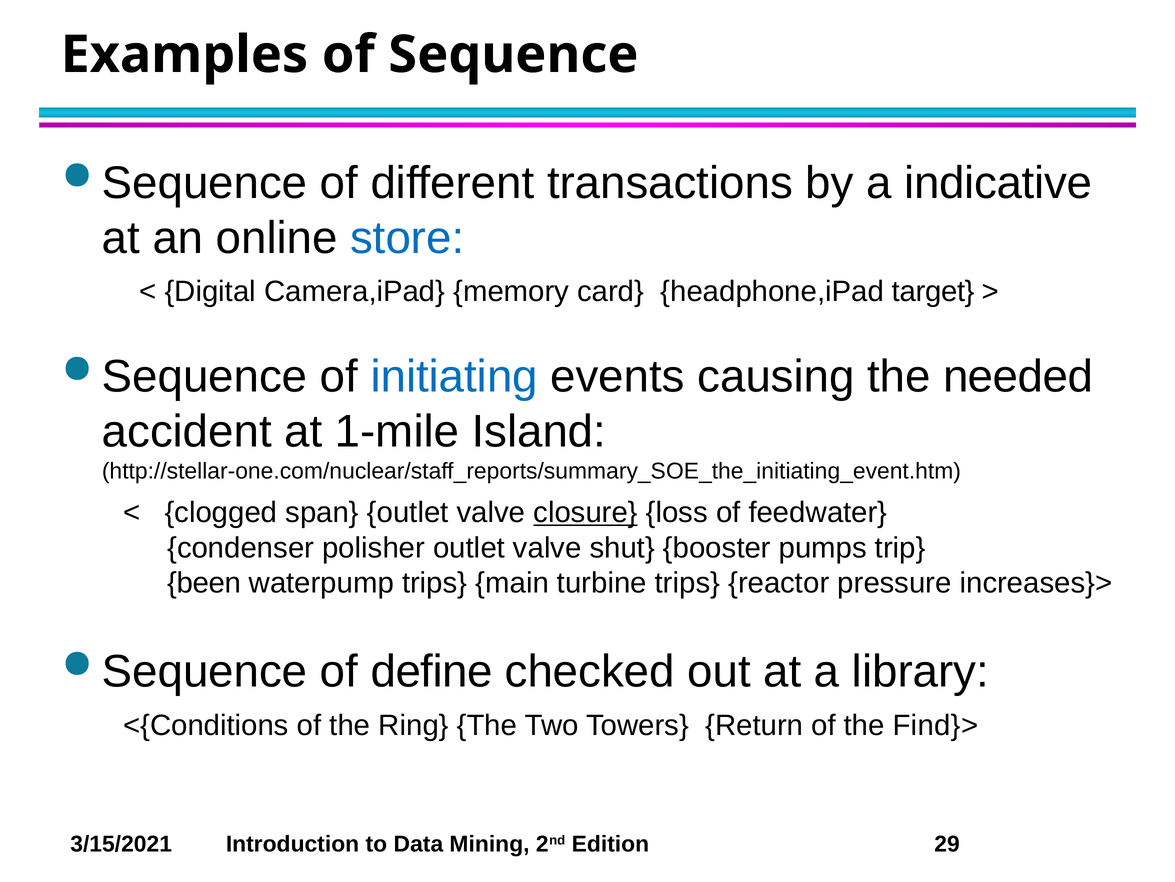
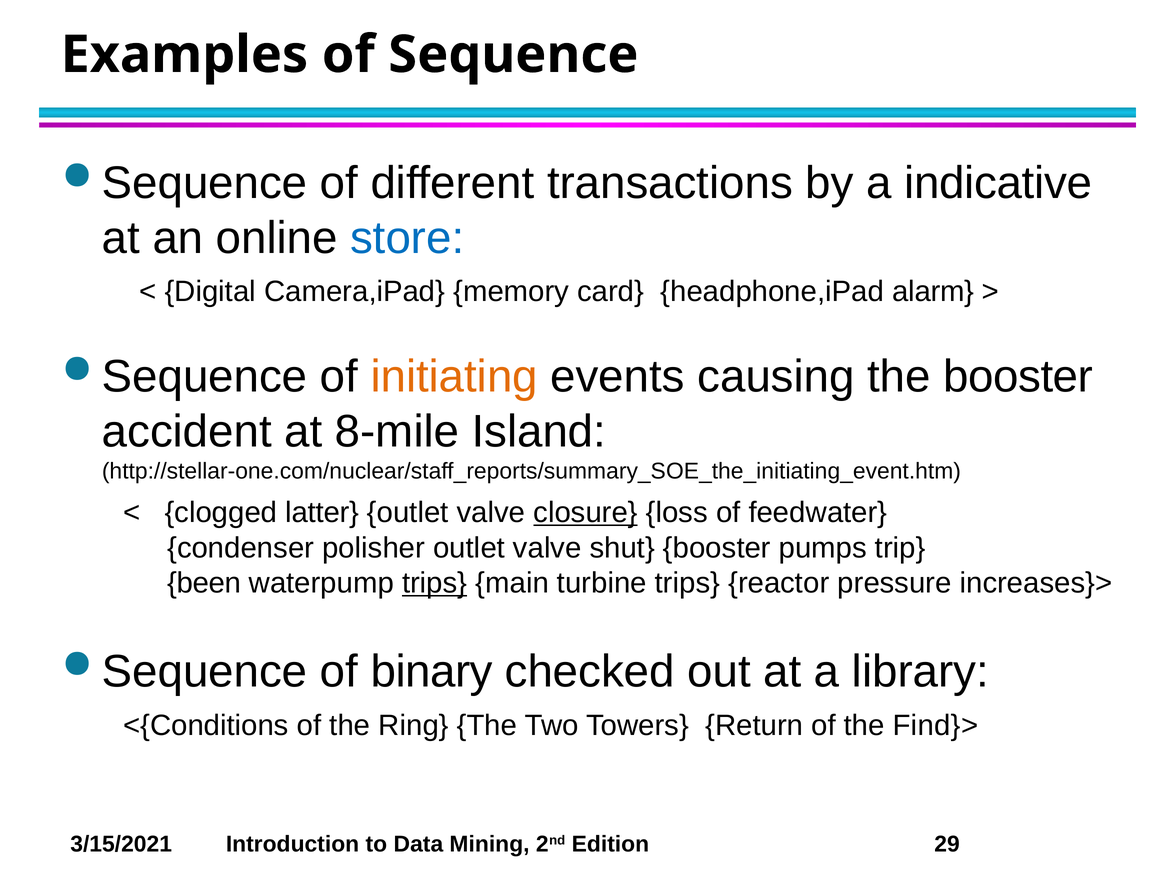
target: target -> alarm (933, 291)
initiating colour: blue -> orange (454, 377)
the needed: needed -> booster (1018, 377)
1-mile: 1-mile -> 8-mile (397, 431)
span: span -> latter (322, 512)
trips underline: none -> present (435, 583)
define: define -> binary (432, 671)
